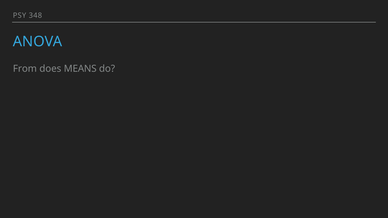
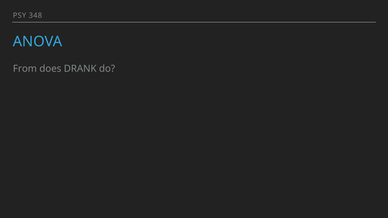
MEANS: MEANS -> DRANK (80, 69)
